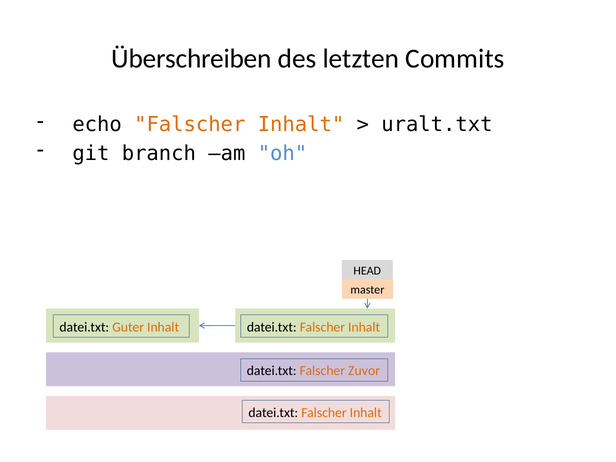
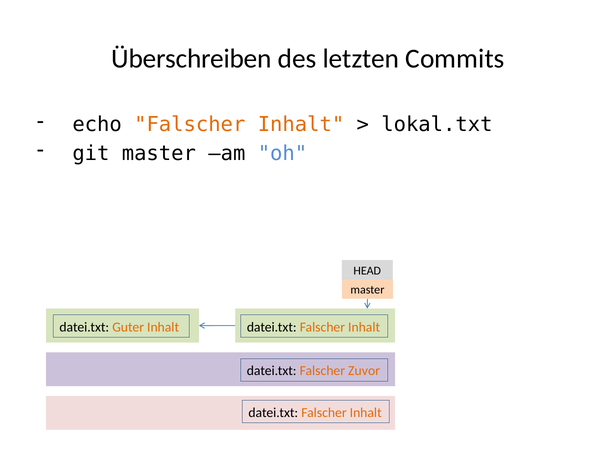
uralt.txt: uralt.txt -> lokal.txt (437, 125)
git branch: branch -> master (159, 153)
